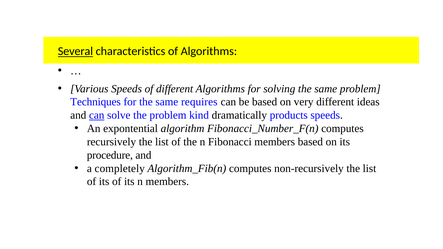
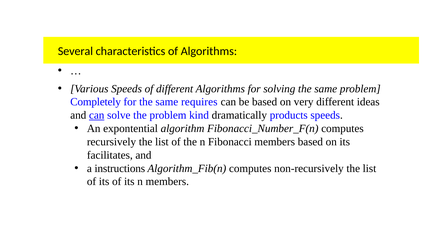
Several underline: present -> none (75, 51)
Techniques: Techniques -> Completely (96, 102)
procedure: procedure -> facilitates (110, 155)
completely: completely -> instructions (120, 169)
